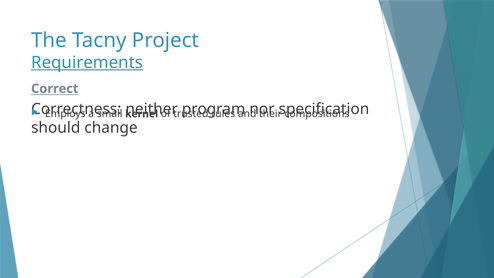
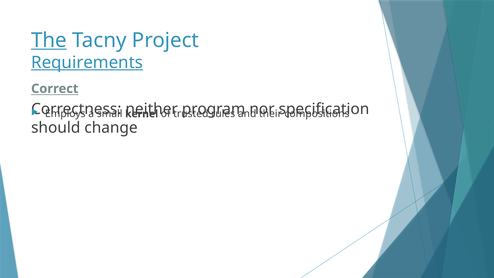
The underline: none -> present (49, 40)
